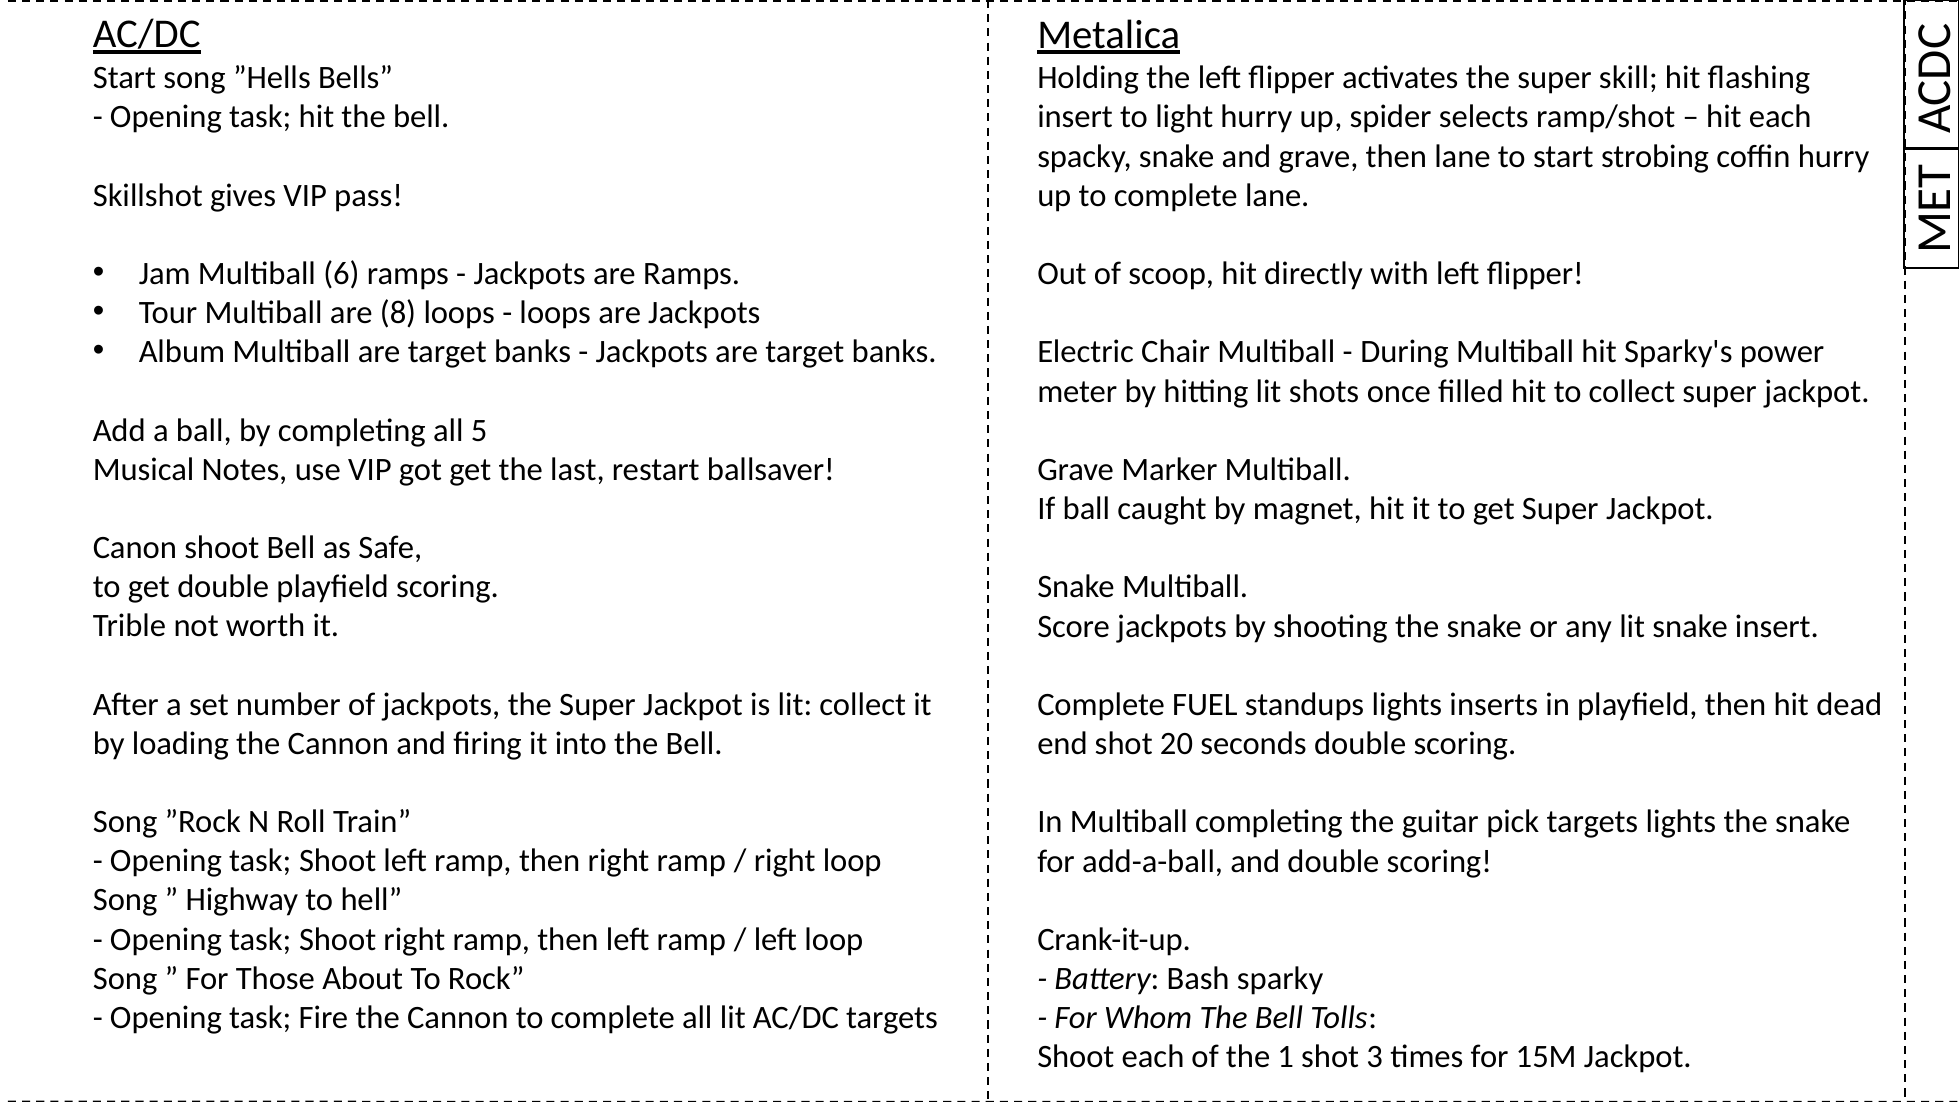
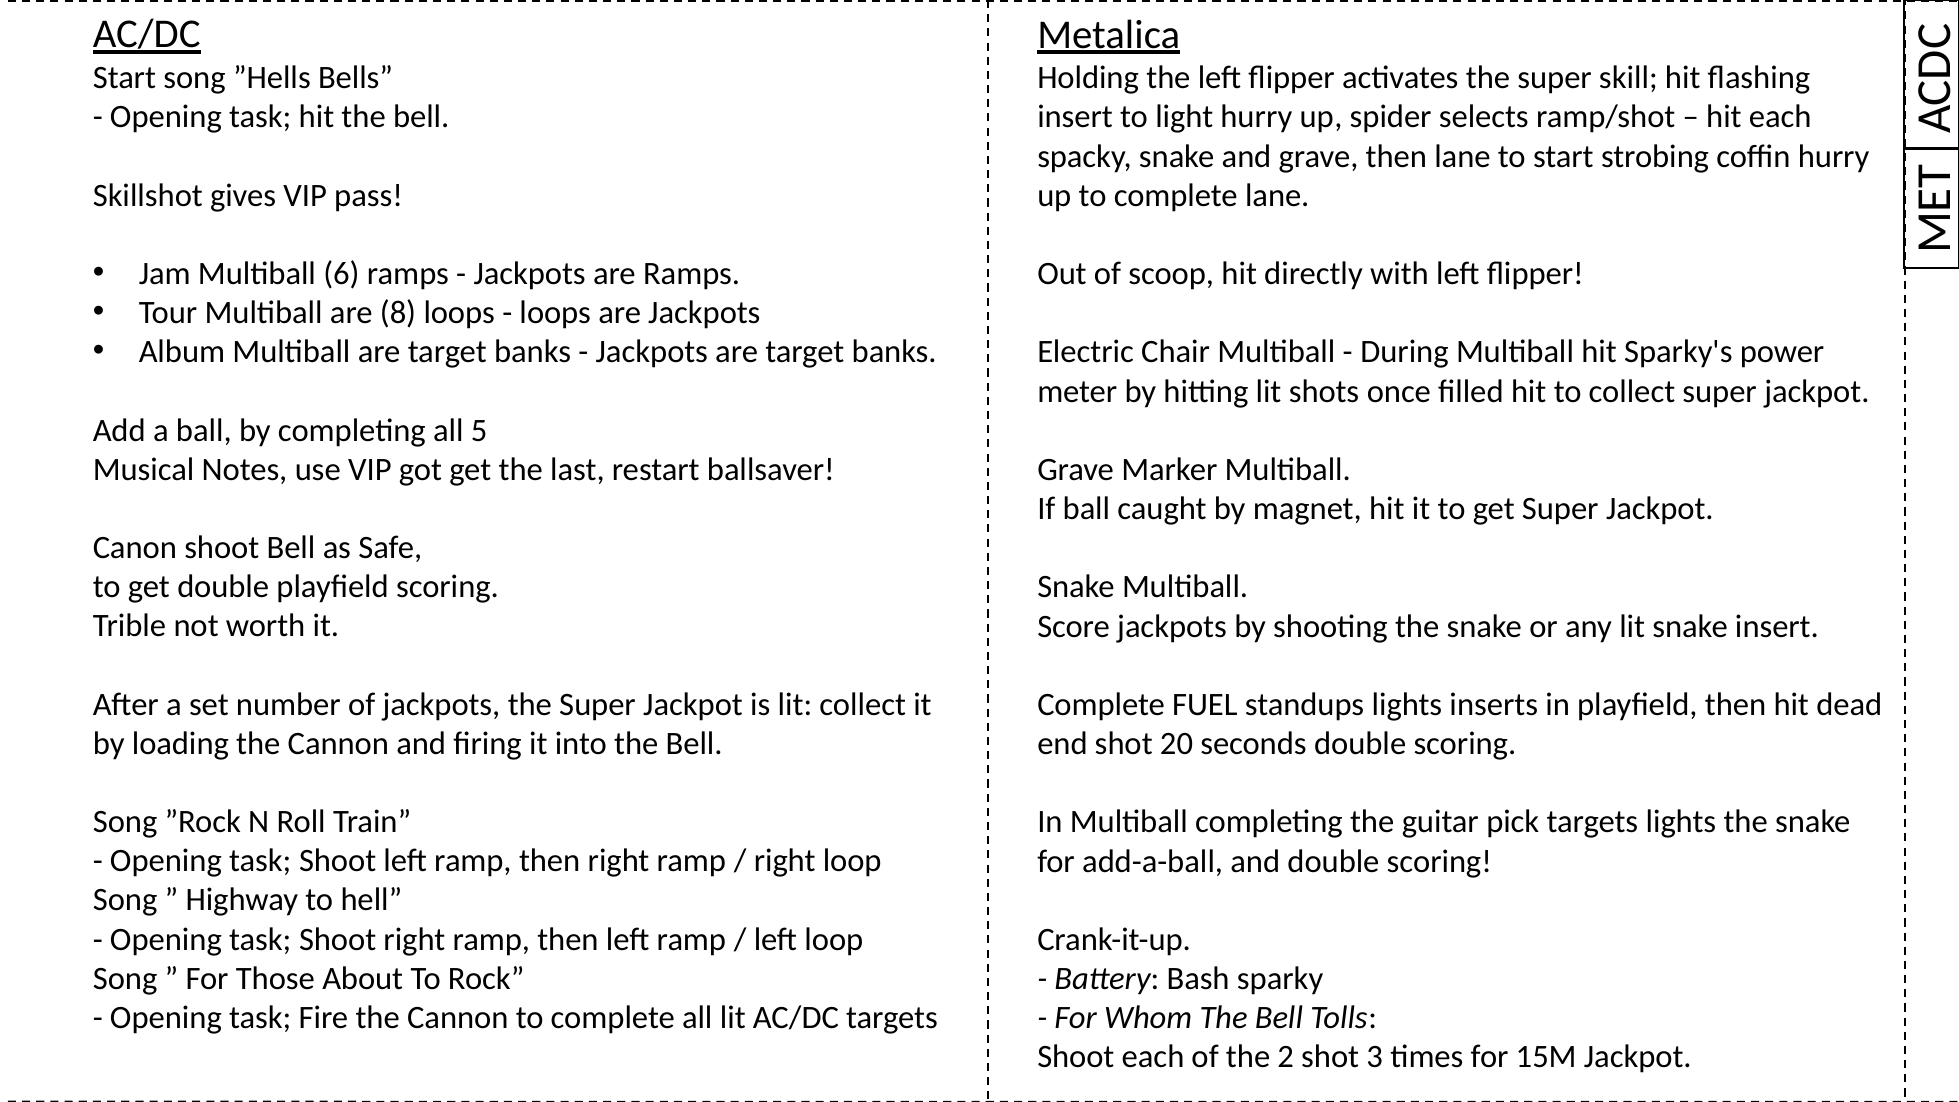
1: 1 -> 2 (1286, 1057)
